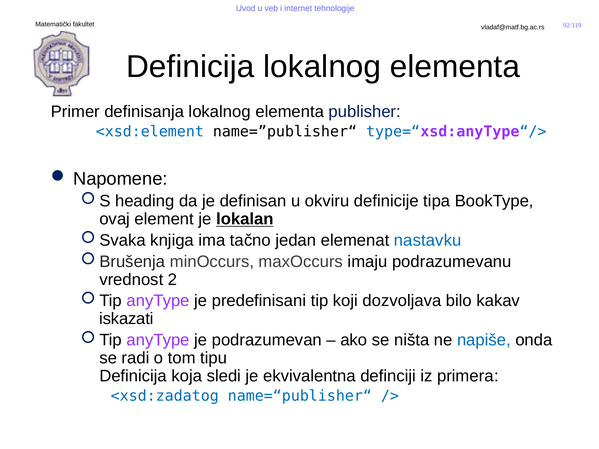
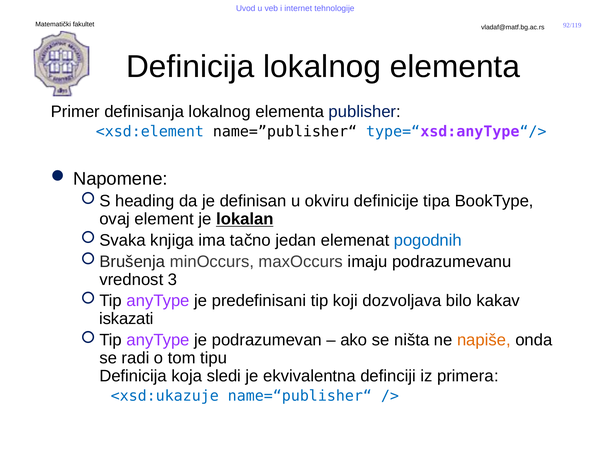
nastavku: nastavku -> pogodnih (428, 240)
2: 2 -> 3 (173, 280)
napiše colour: blue -> orange (484, 340)
<xsd:zadatog: <xsd:zadatog -> <xsd:ukazuje (165, 396)
